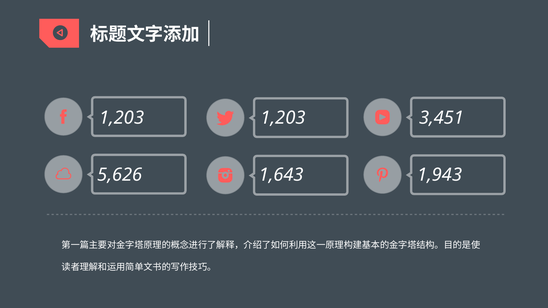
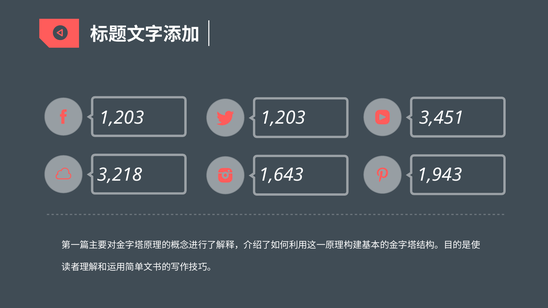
5,626: 5,626 -> 3,218 (120, 175)
